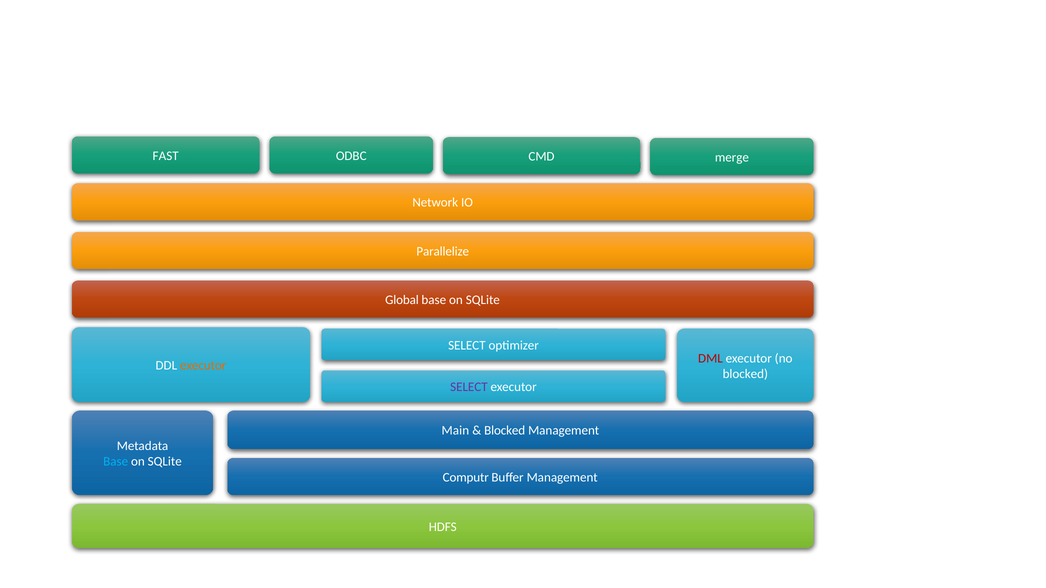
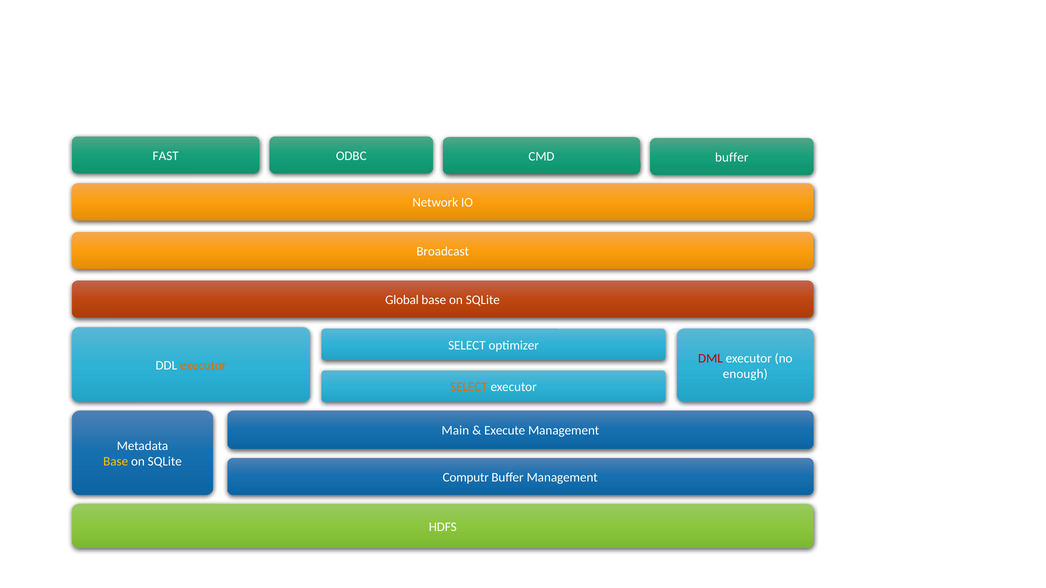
CMD merge: merge -> buffer (732, 157)
Parallelize: Parallelize -> Broadcast (443, 251)
blocked: blocked -> enough (745, 374)
SELECT colour: purple -> orange (469, 387)
Blocked: Blocked -> Execute (505, 431)
Base colour: light blue -> yellow (116, 462)
